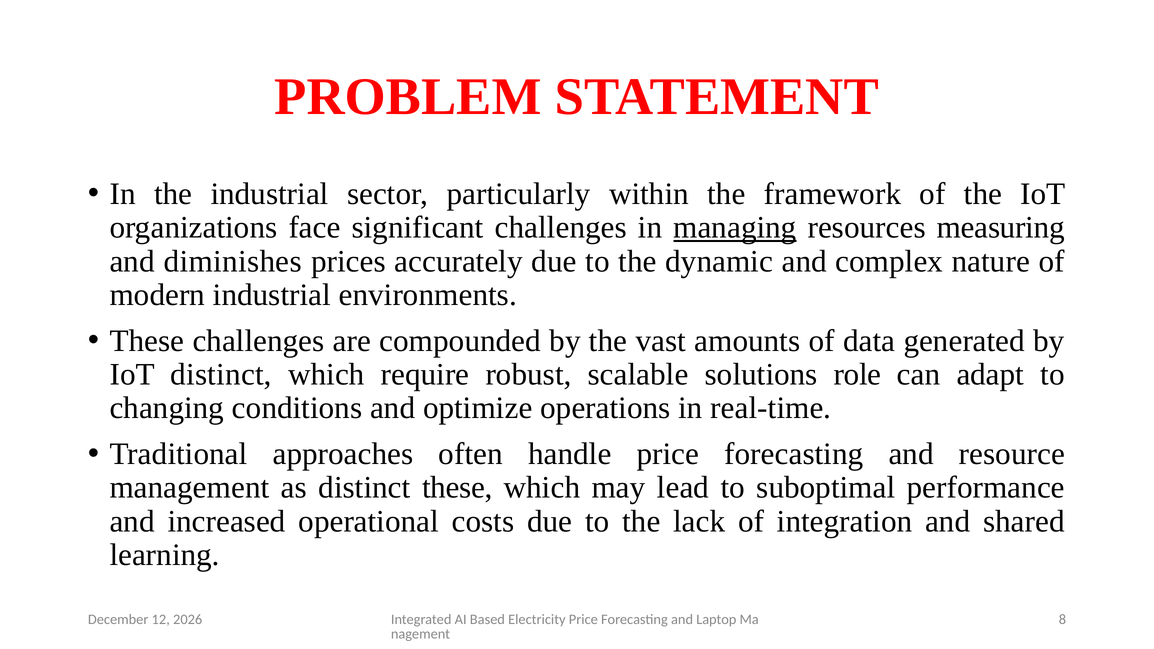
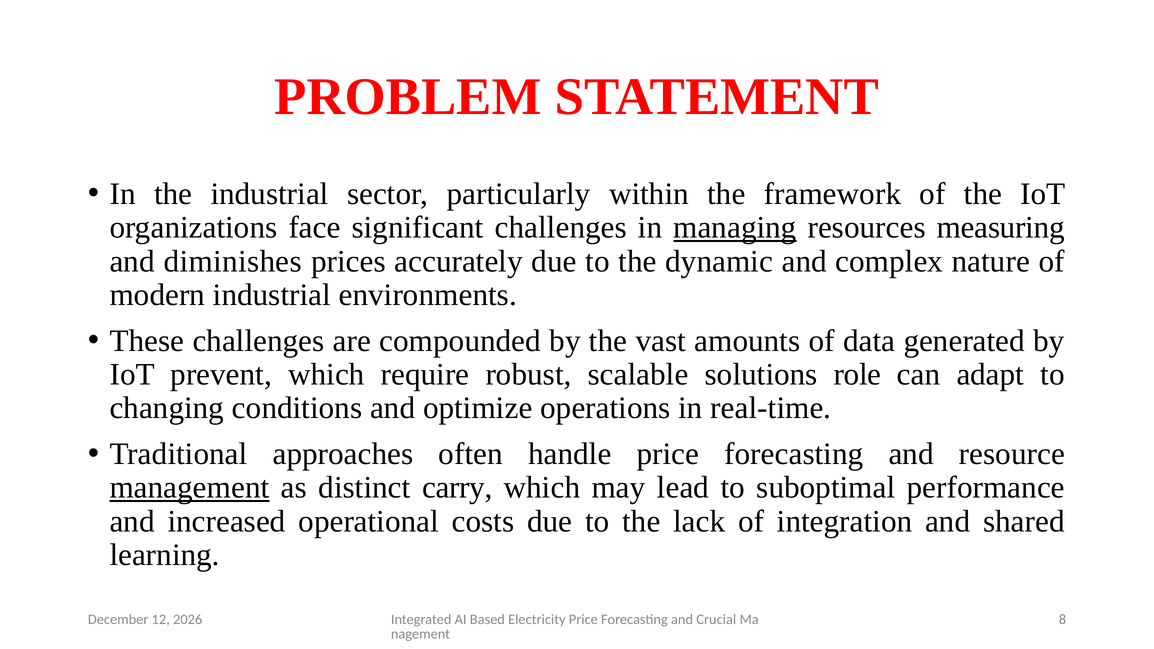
IoT distinct: distinct -> prevent (221, 374)
management underline: none -> present (189, 488)
distinct these: these -> carry (457, 488)
Laptop: Laptop -> Crucial (716, 620)
